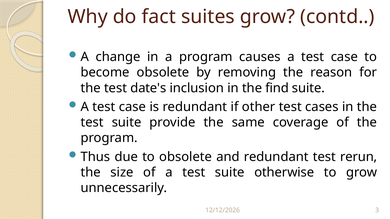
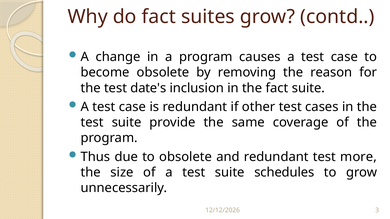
the find: find -> fact (277, 88)
rerun: rerun -> more (359, 157)
otherwise: otherwise -> schedules (284, 173)
